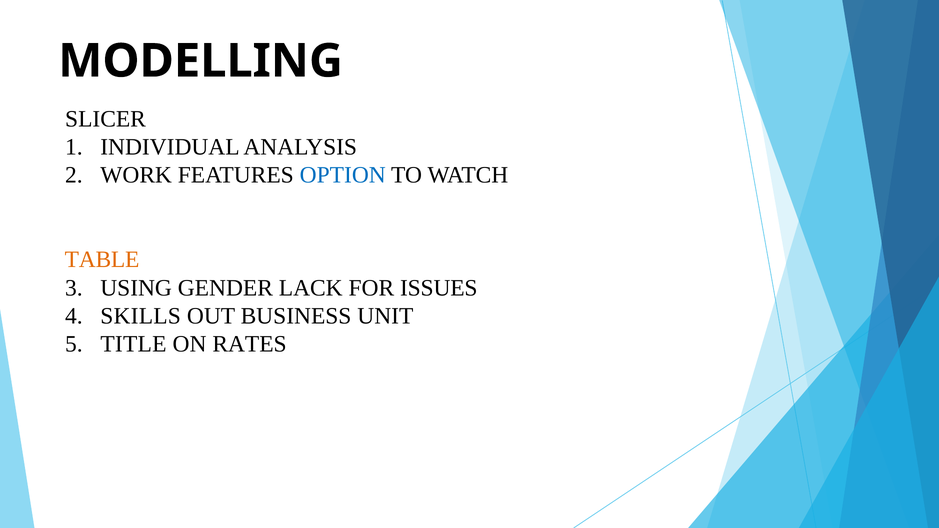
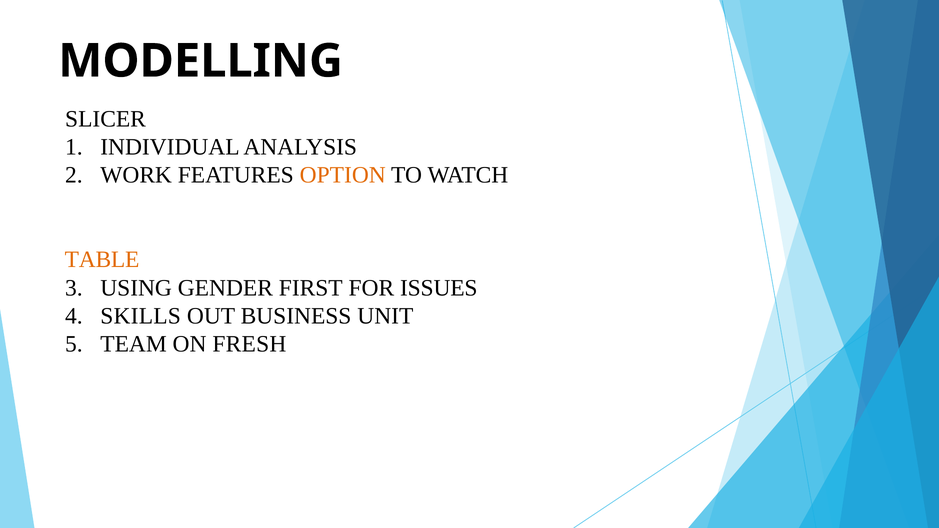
OPTION colour: blue -> orange (343, 175)
LACK: LACK -> FIRST (311, 288)
TITLE: TITLE -> TEAM (134, 344)
RATES: RATES -> FRESH (249, 344)
